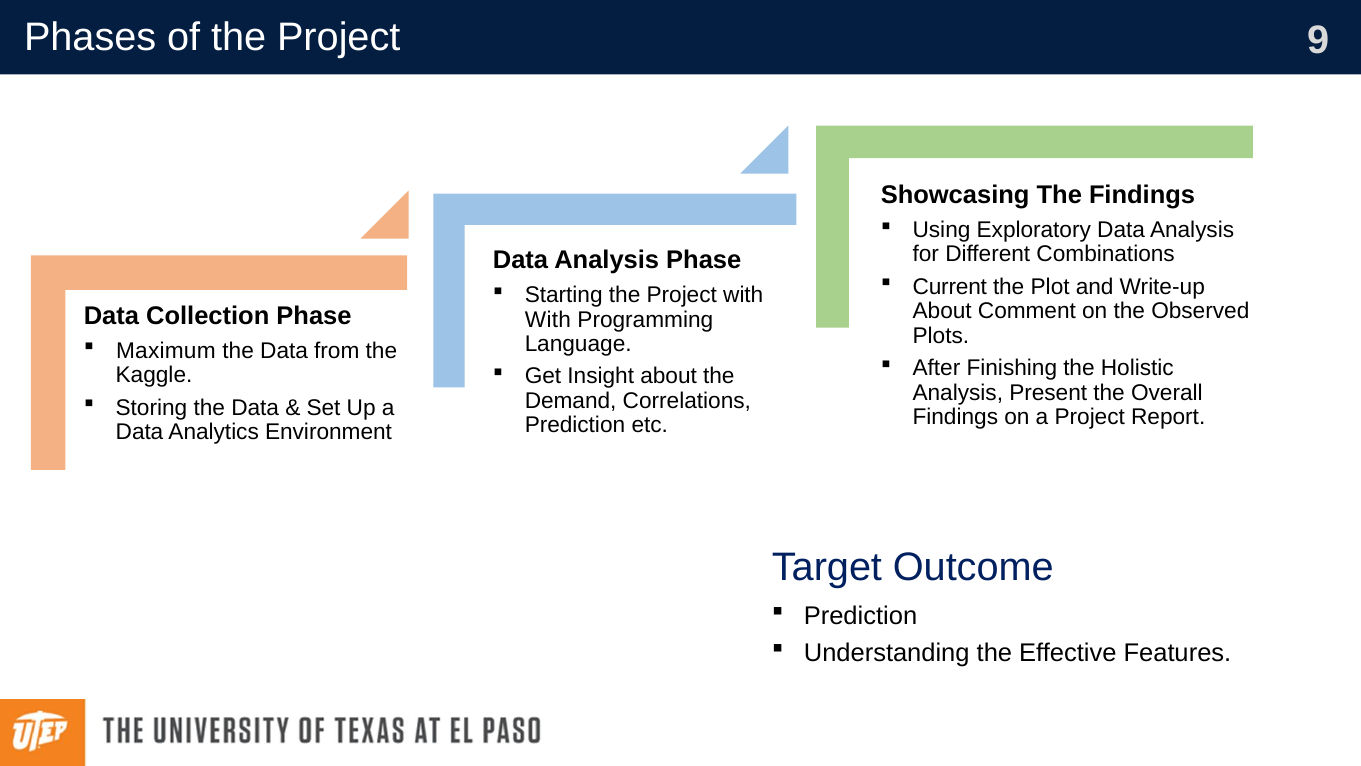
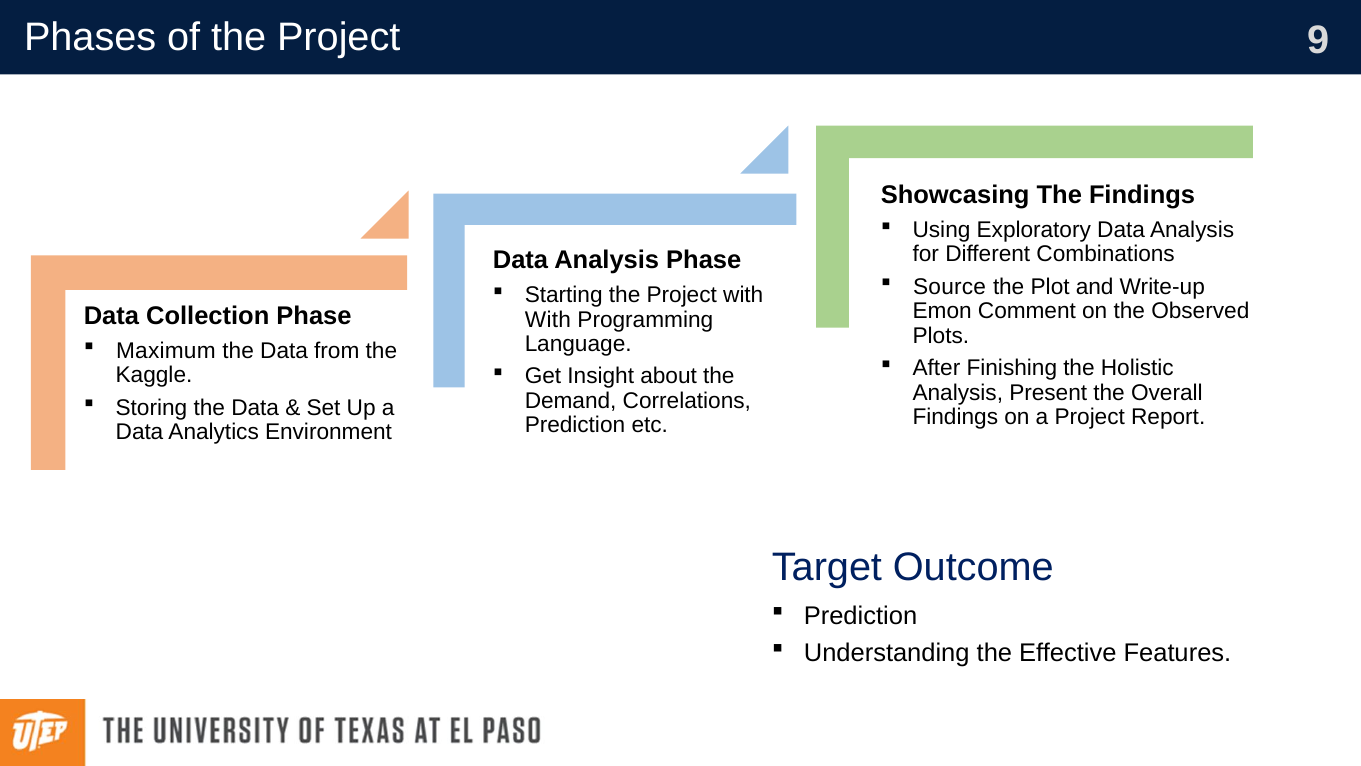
Current: Current -> Source (950, 287)
About: About -> Emon (942, 311)
